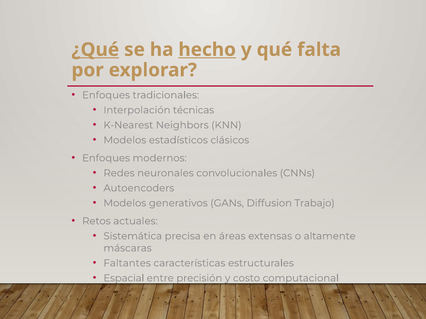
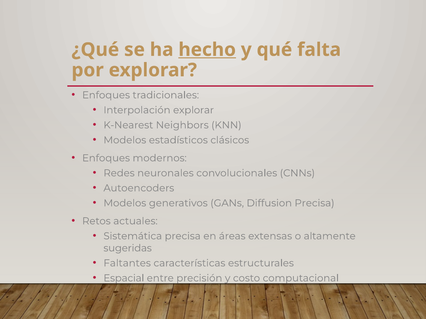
¿Qué underline: present -> none (95, 50)
Interpolación técnicas: técnicas -> explorar (194, 110)
Diffusion Trabajo: Trabajo -> Precisa (315, 203)
máscaras: máscaras -> sugeridas (128, 248)
